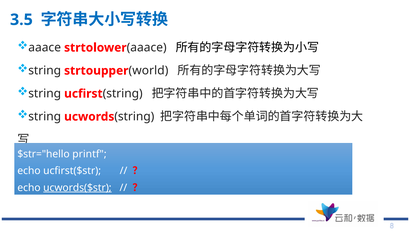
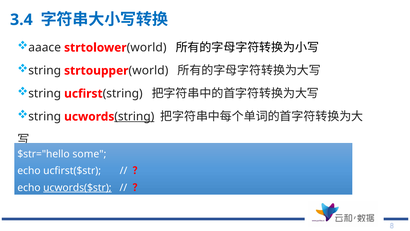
3.5: 3.5 -> 3.4 (21, 20)
aaace: aaace -> world (147, 48)
string underline: none -> present (134, 116)
printf: printf -> some (89, 154)
